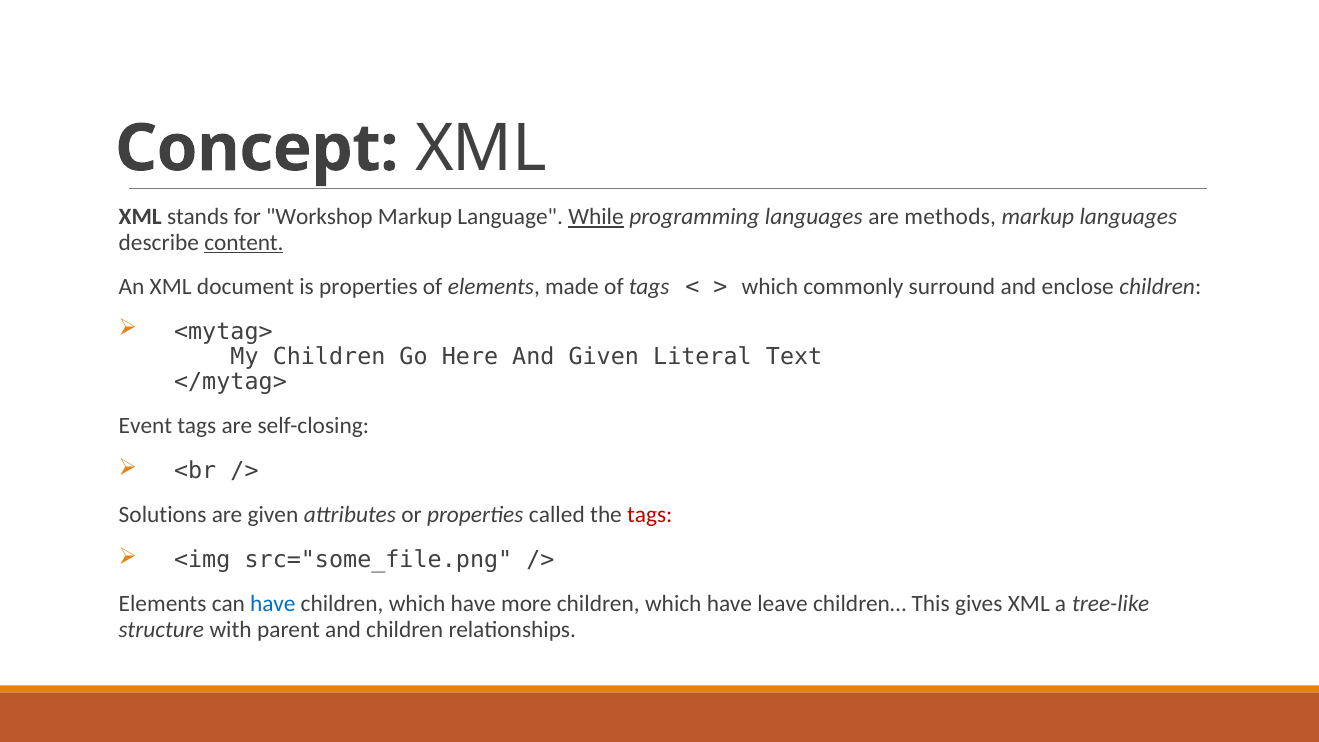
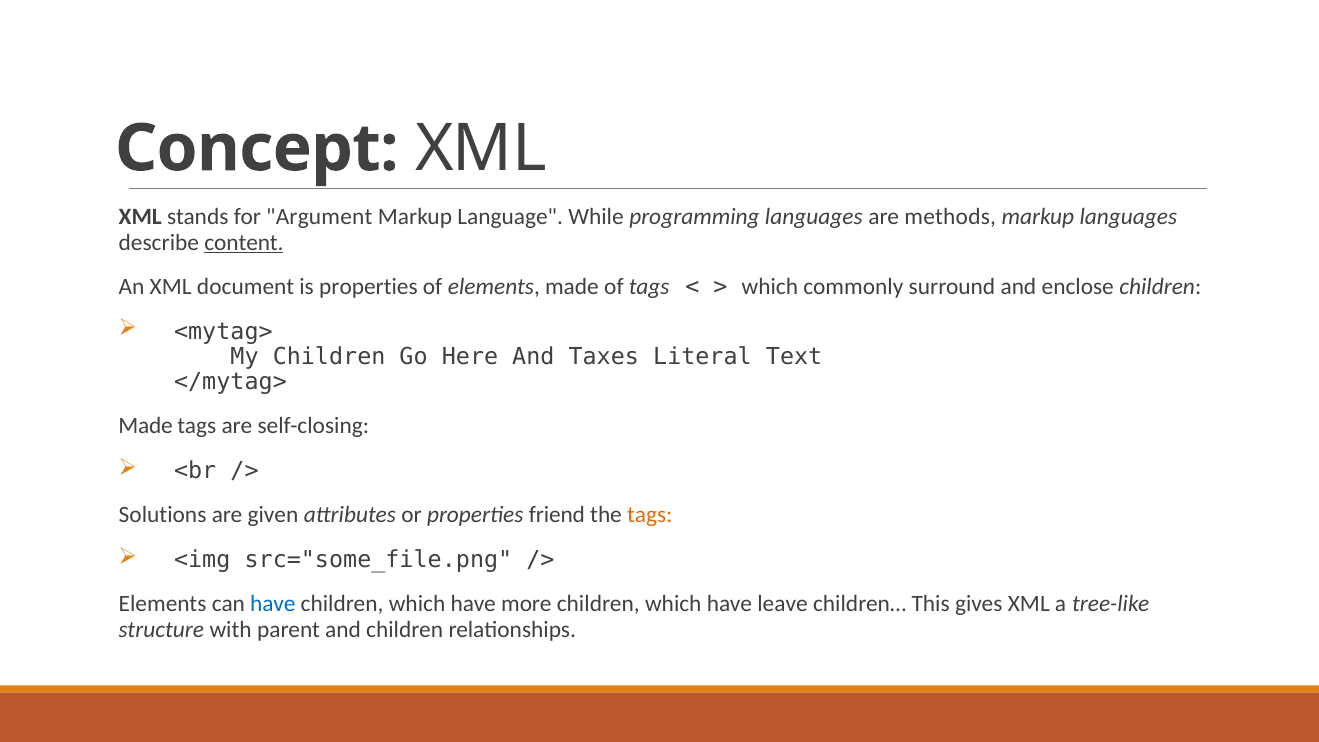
Workshop: Workshop -> Argument (319, 217)
While underline: present -> none (596, 217)
And Given: Given -> Taxes (604, 357)
Event: Event -> Made (145, 426)
called: called -> friend (557, 515)
tags colour: red -> orange (650, 515)
